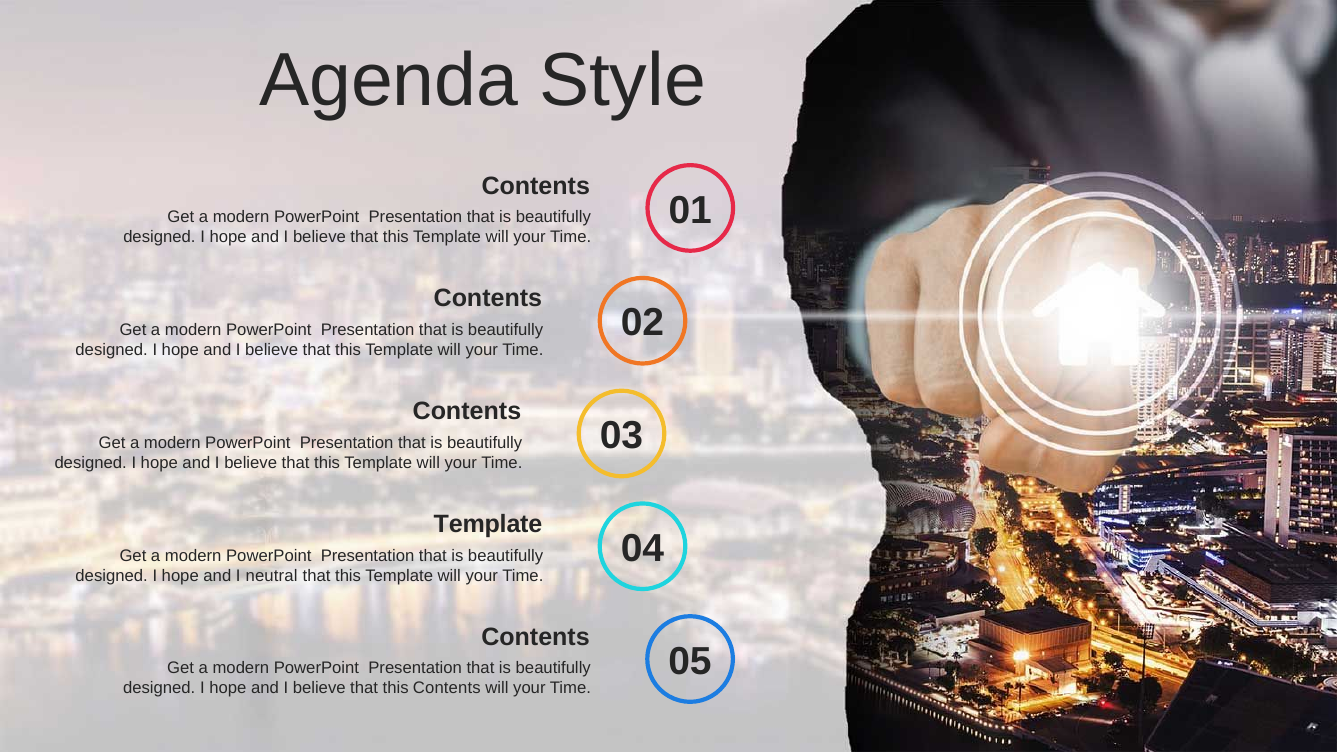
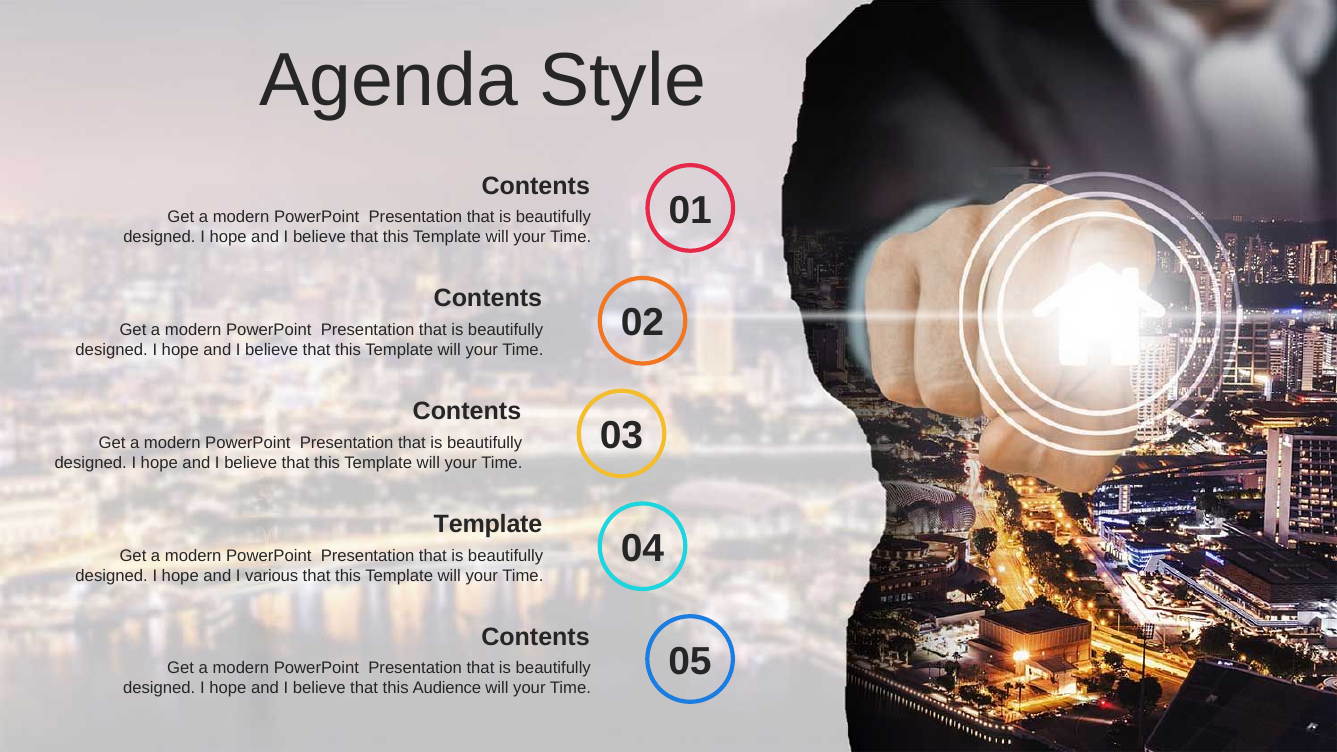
neutral: neutral -> various (272, 576)
this Contents: Contents -> Audience (447, 688)
